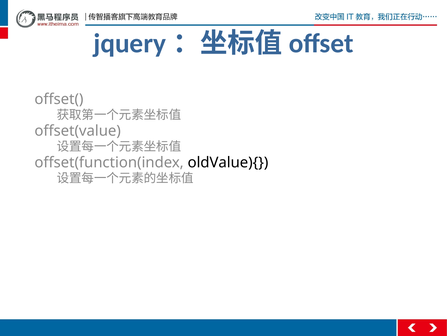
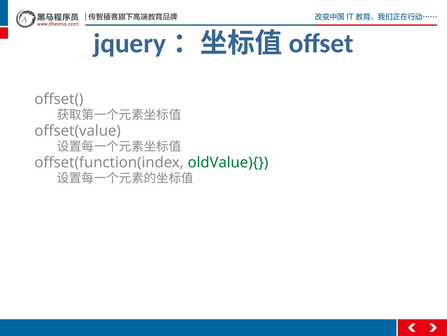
oldValue){ colour: black -> green (228, 162)
